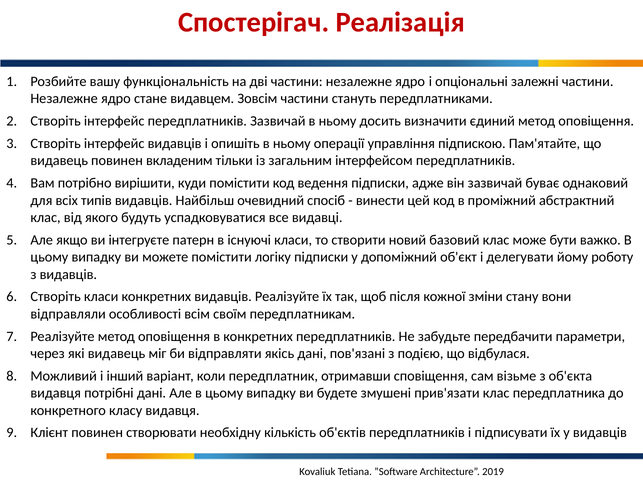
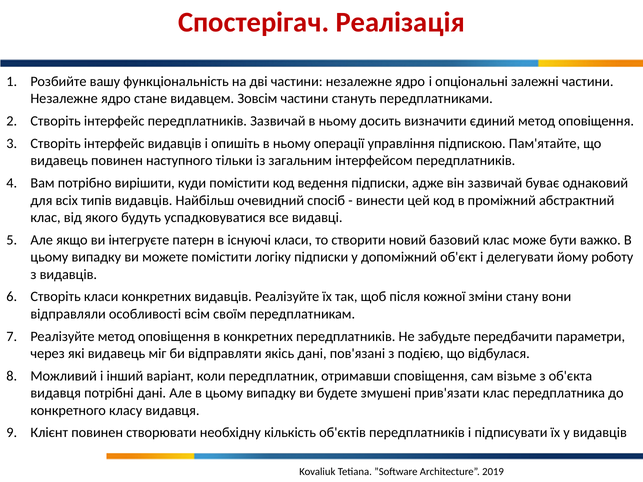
вкладеним: вкладеним -> наступного (179, 161)
